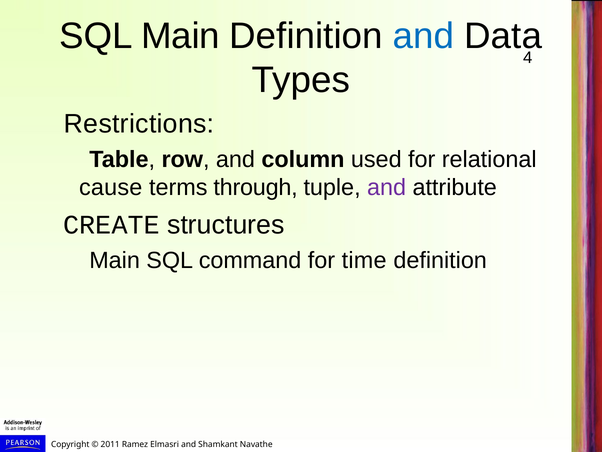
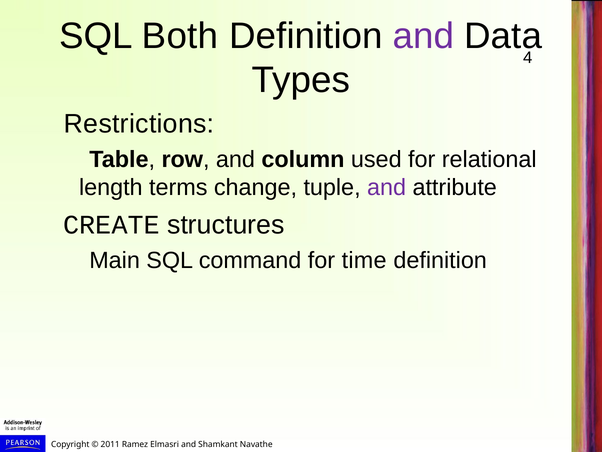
SQL Main: Main -> Both (180, 36)
and colour: blue -> purple (423, 36)
cause: cause -> length (111, 187)
through: through -> change (255, 187)
